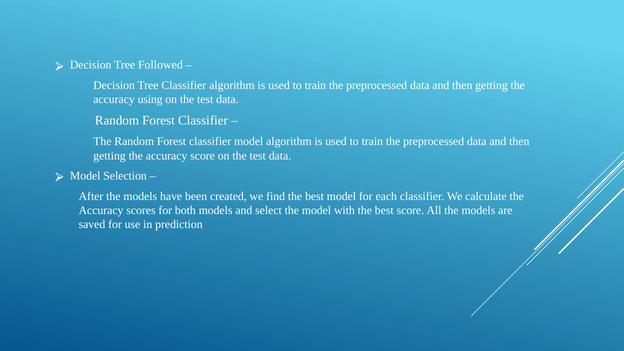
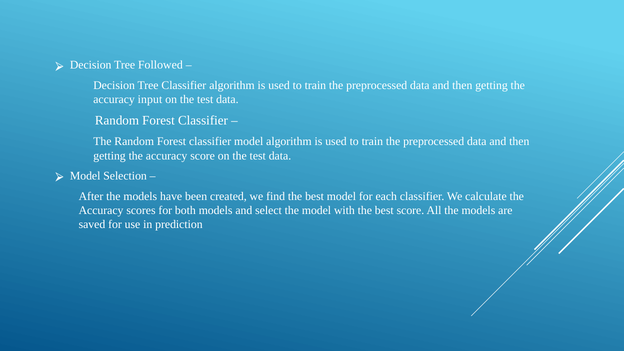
using: using -> input (150, 99)
